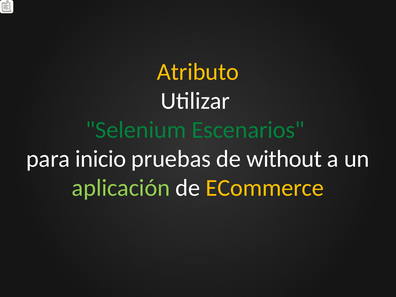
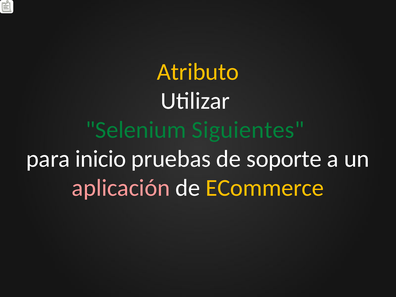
Escenarios: Escenarios -> Siguientes (248, 130)
without: without -> soporte (284, 159)
aplicación colour: light green -> pink (121, 188)
